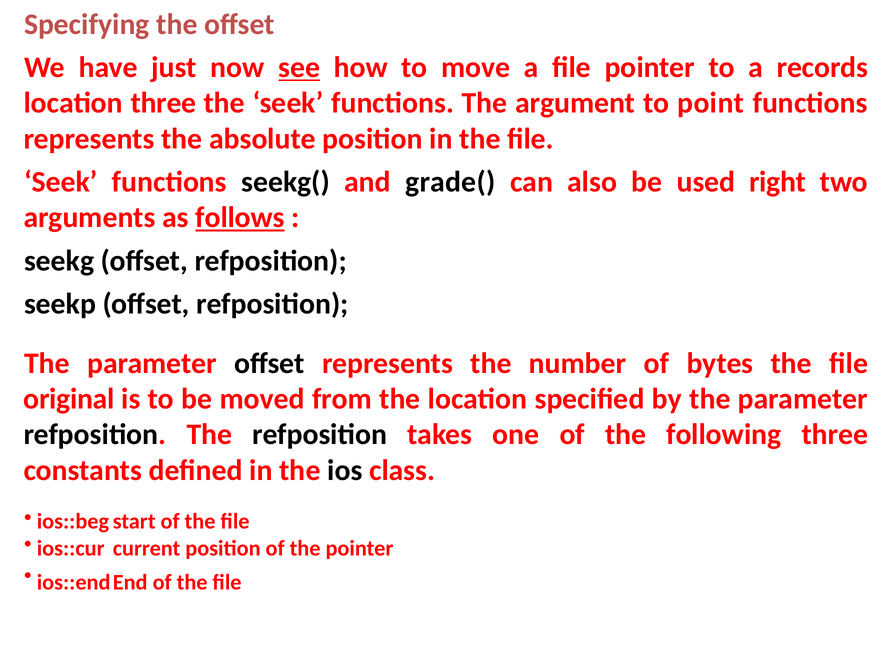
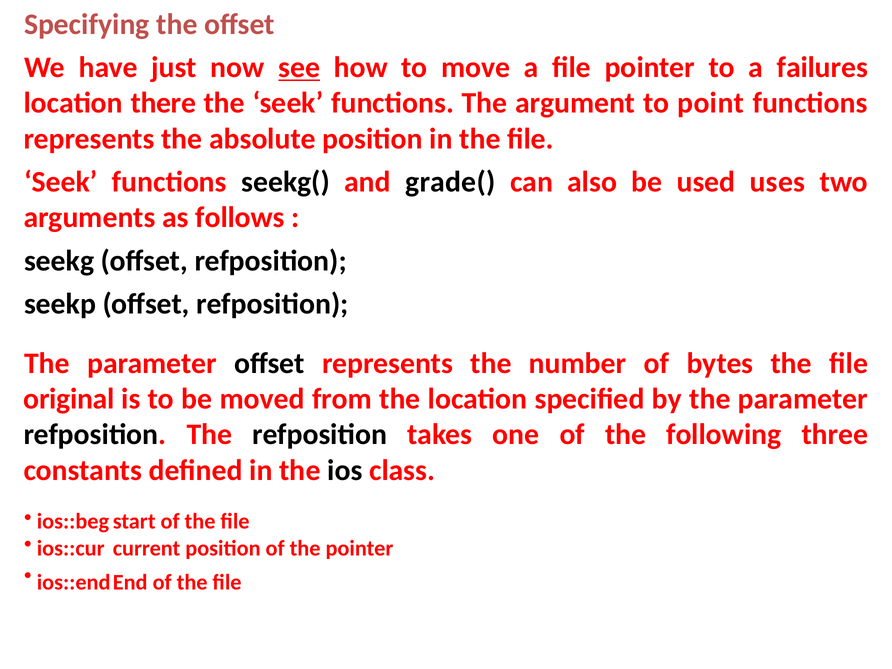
records: records -> failures (822, 67)
location three: three -> there (163, 103)
right: right -> uses (777, 182)
follows underline: present -> none (240, 218)
